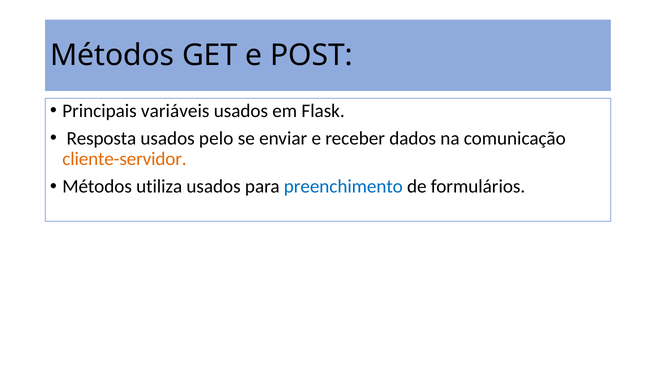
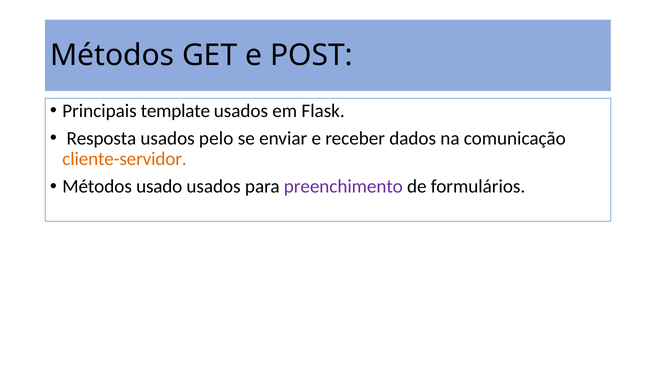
variáveis: variáveis -> template (175, 111)
utiliza: utiliza -> usado (159, 187)
preenchimento colour: blue -> purple (343, 187)
